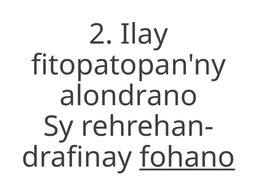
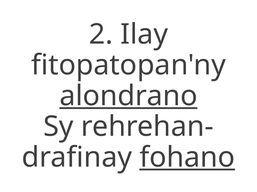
alondrano underline: none -> present (128, 96)
